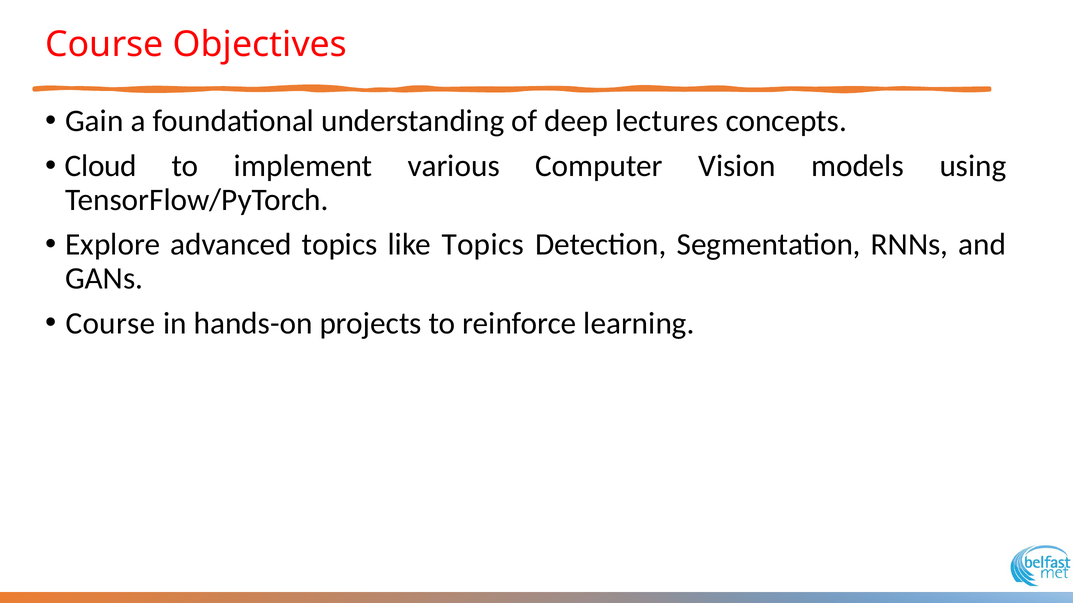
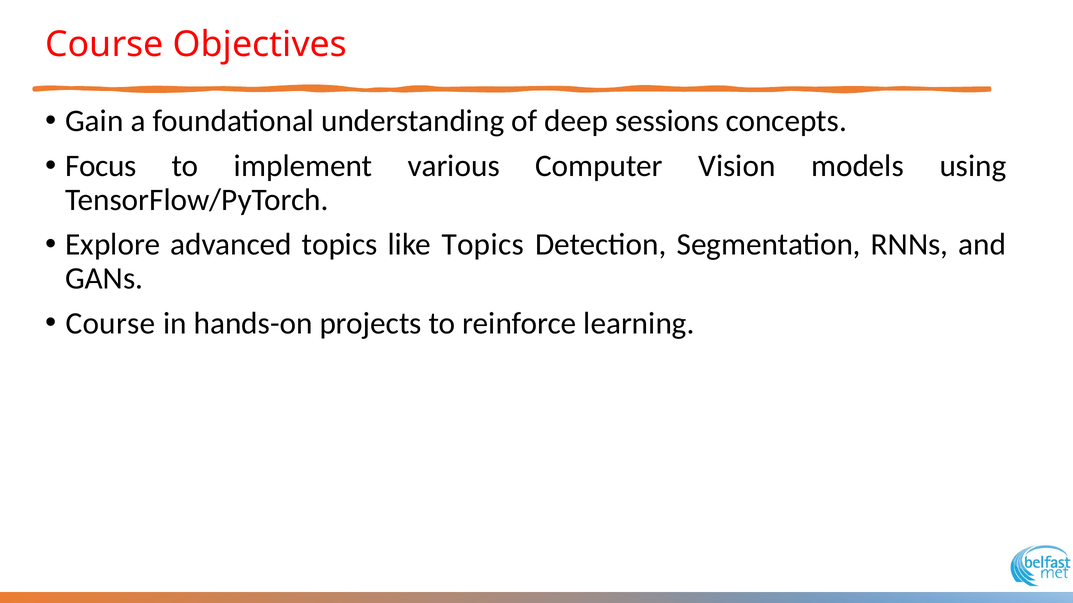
lectures: lectures -> sessions (667, 121)
Cloud: Cloud -> Focus (101, 166)
